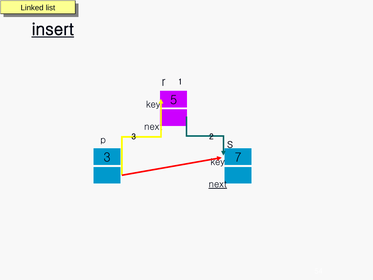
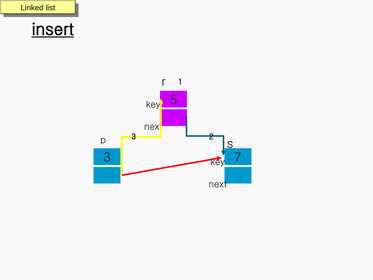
next underline: present -> none (218, 184)
